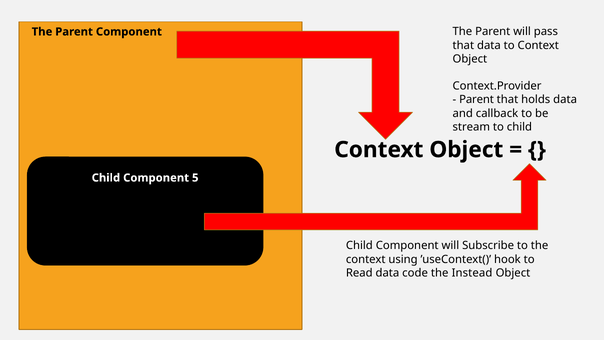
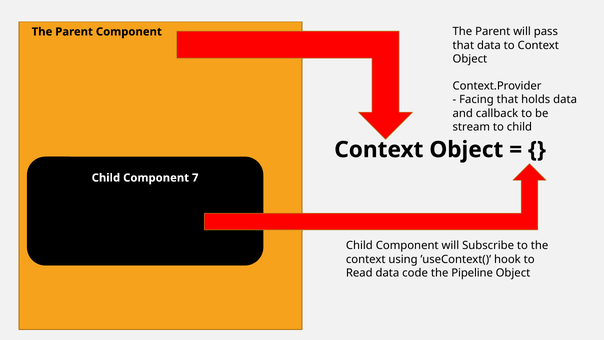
Parent: Parent -> Facing (476, 100)
5: 5 -> 7 (195, 178)
Instead: Instead -> Pipeline (472, 273)
